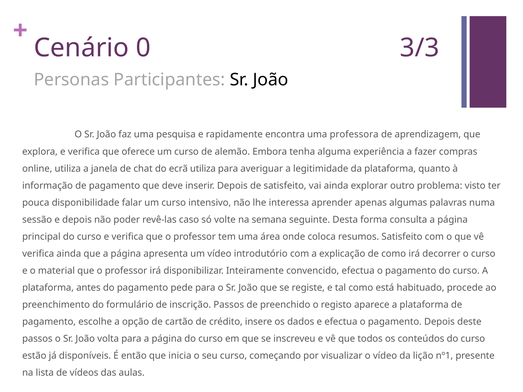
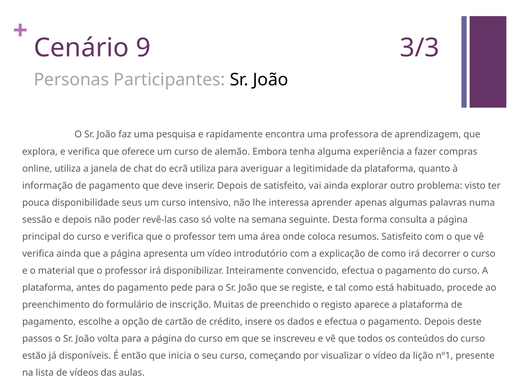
0: 0 -> 9 (143, 48)
falar: falar -> seus (132, 203)
inscrição Passos: Passos -> Muitas (229, 305)
